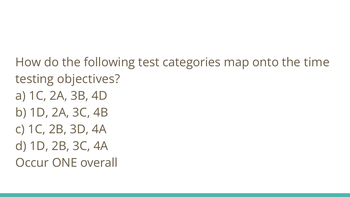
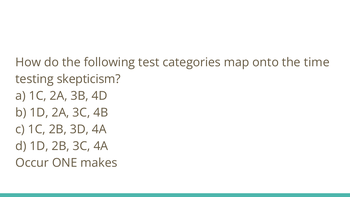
objectives: objectives -> skepticism (89, 79)
overall: overall -> makes (99, 163)
